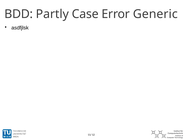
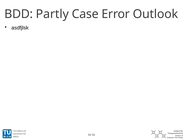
Generic: Generic -> Outlook (155, 14)
